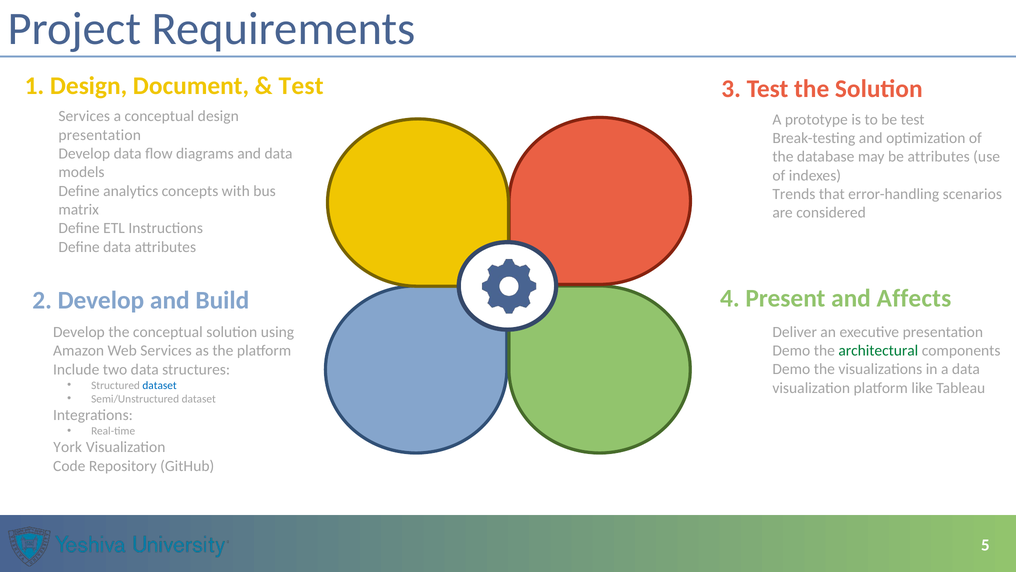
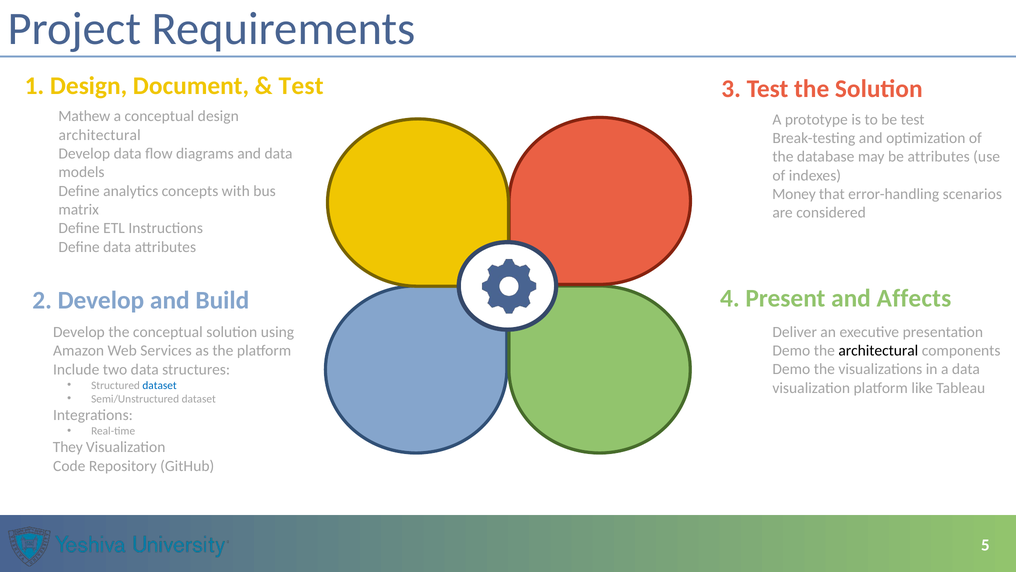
Services: Services -> Mathew (84, 116)
presentation: presentation -> architectural (100, 135)
Trends: Trends -> Money (794, 194)
architectural colour: green -> black (878, 350)
York: York -> They (68, 447)
